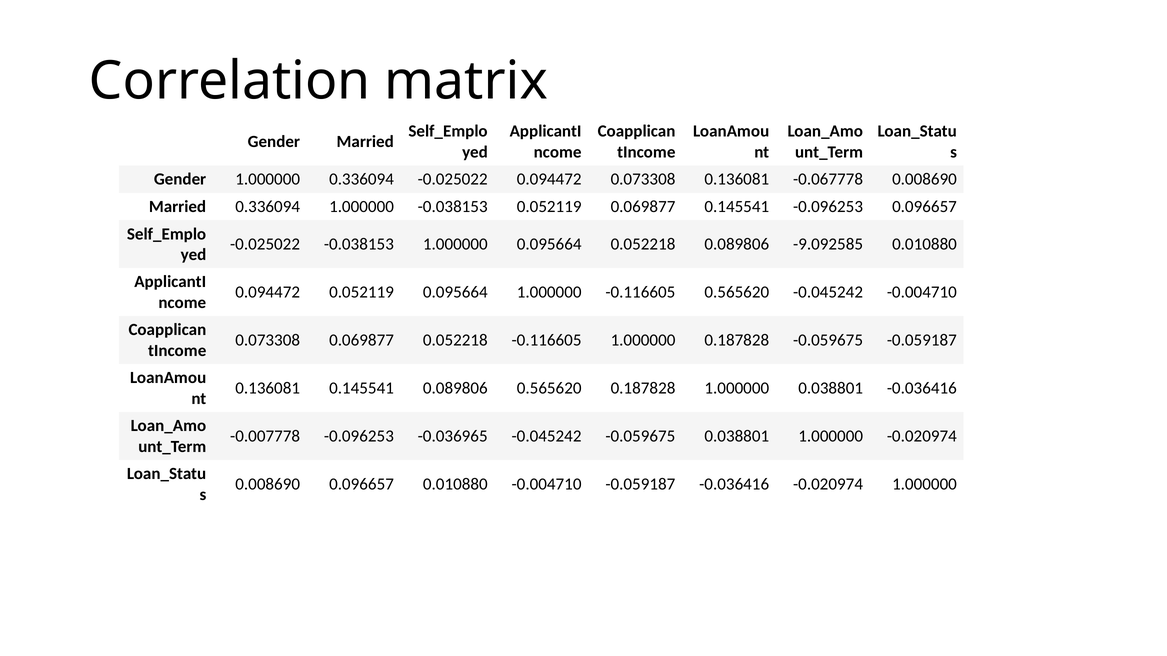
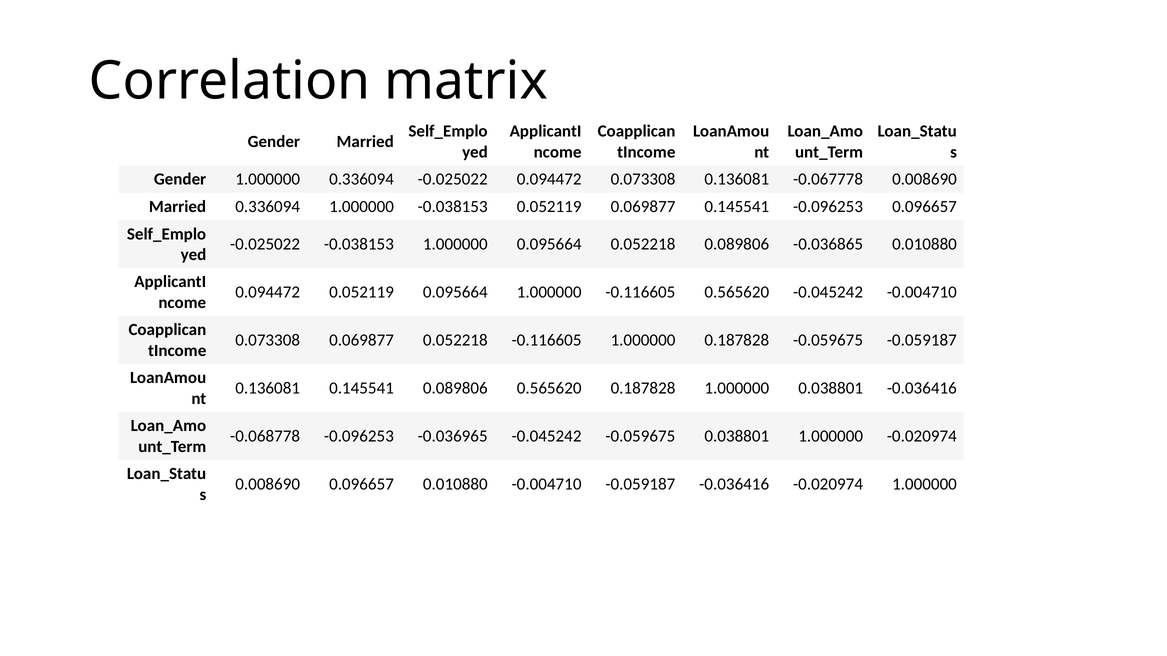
-9.092585: -9.092585 -> -0.036865 (828, 244)
-0.007778: -0.007778 -> -0.068778 (265, 436)
